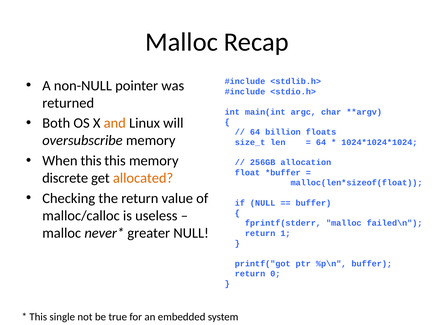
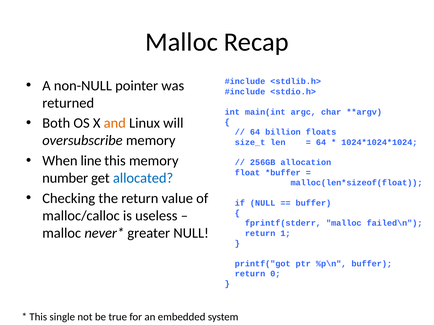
When this: this -> line (91, 161)
discrete: discrete -> number (65, 178)
allocated colour: orange -> blue (143, 178)
